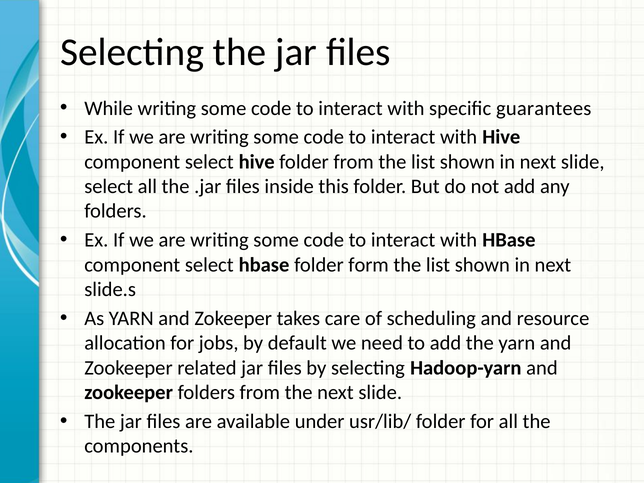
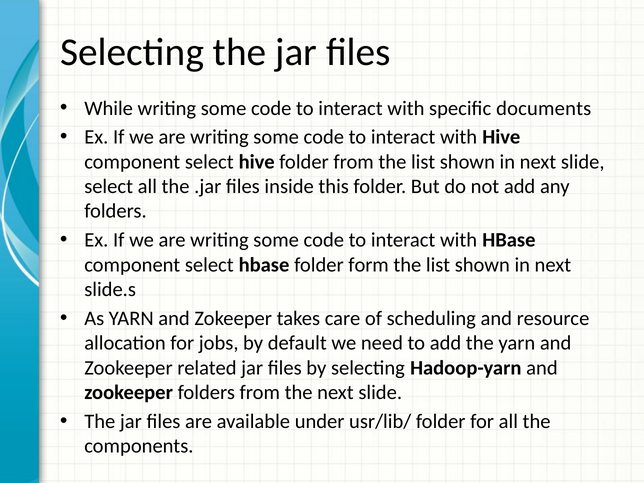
guarantees: guarantees -> documents (544, 108)
